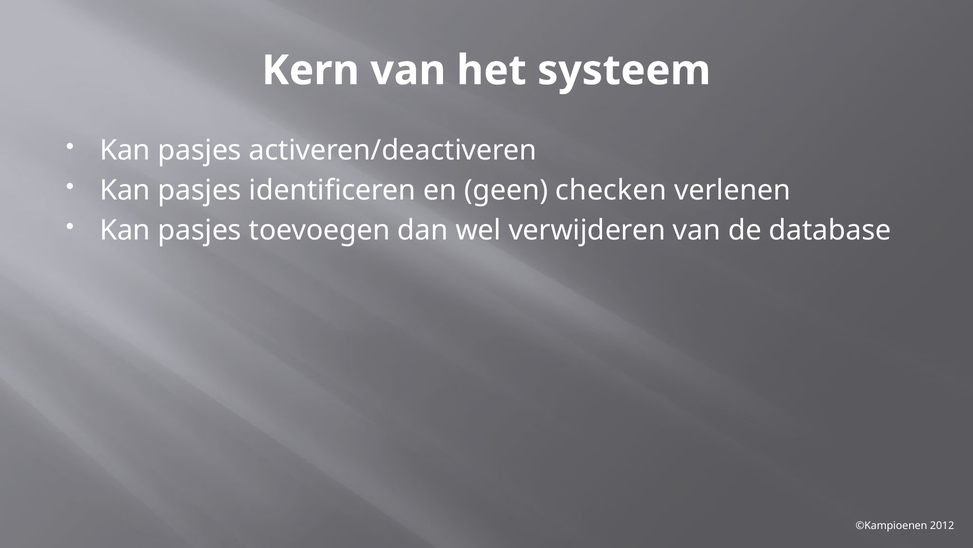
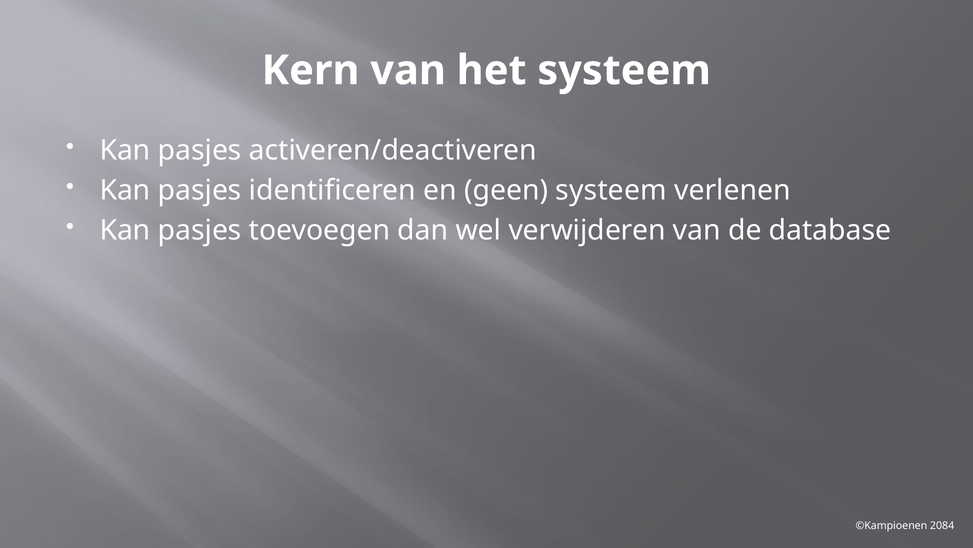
geen checken: checken -> systeem (611, 190)
2012: 2012 -> 2084 (942, 525)
